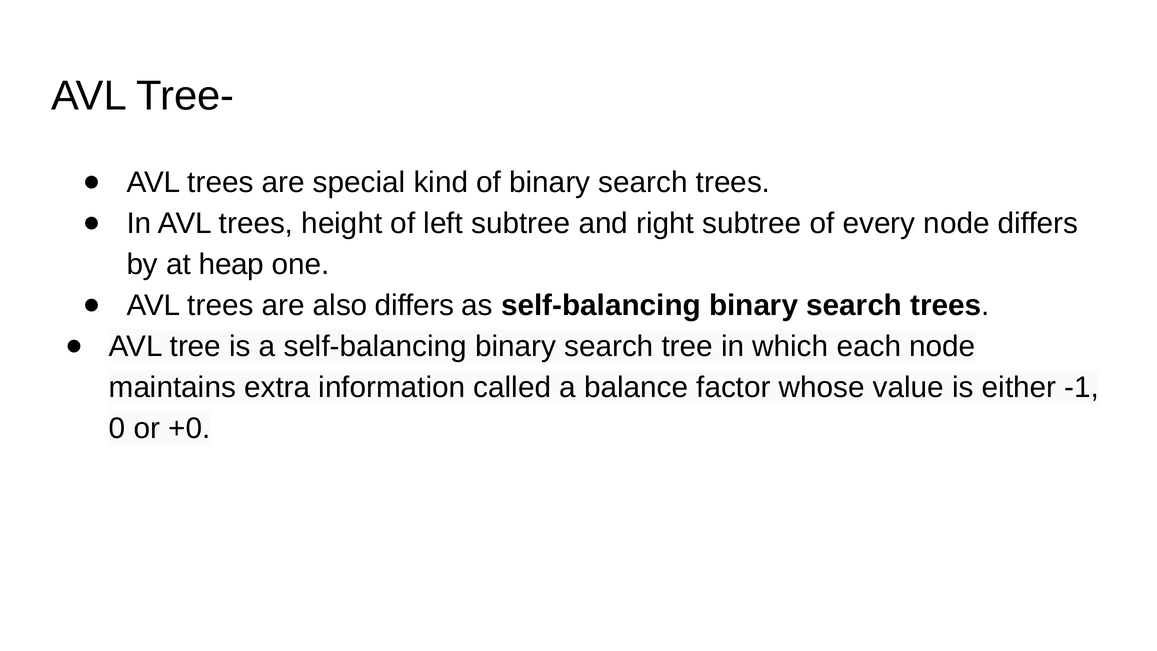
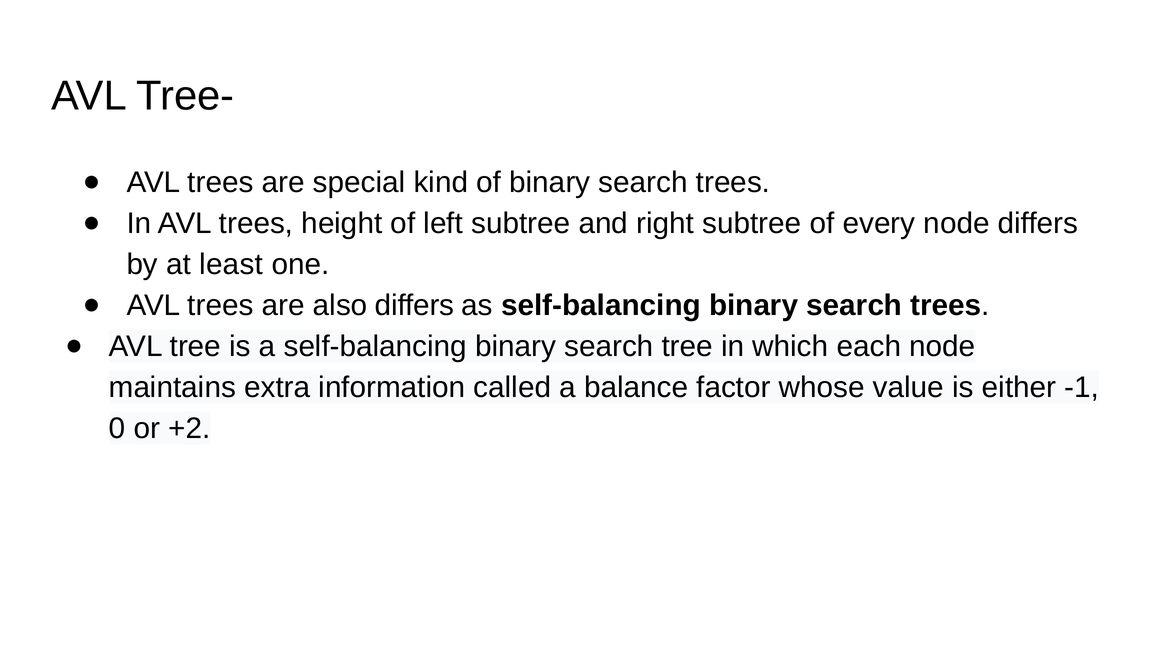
heap: heap -> least (231, 264)
+0: +0 -> +2 (189, 428)
